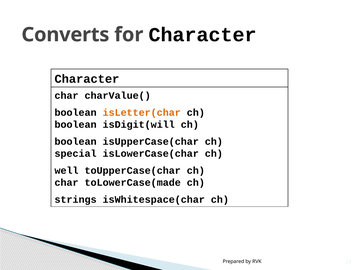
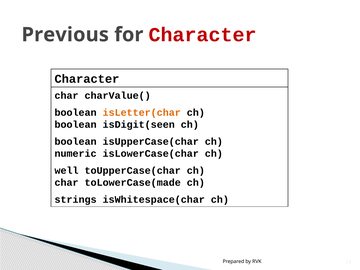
Converts: Converts -> Previous (65, 35)
Character colour: black -> red (203, 35)
isDigit(will: isDigit(will -> isDigit(seen (139, 124)
special: special -> numeric (76, 153)
